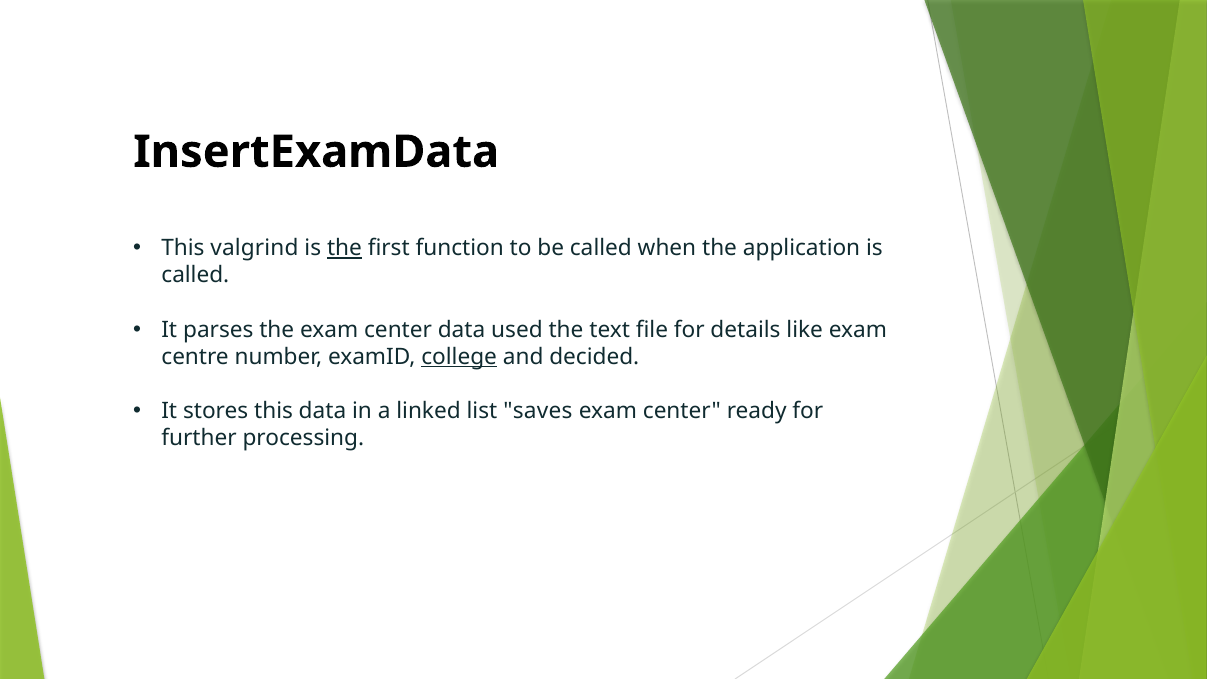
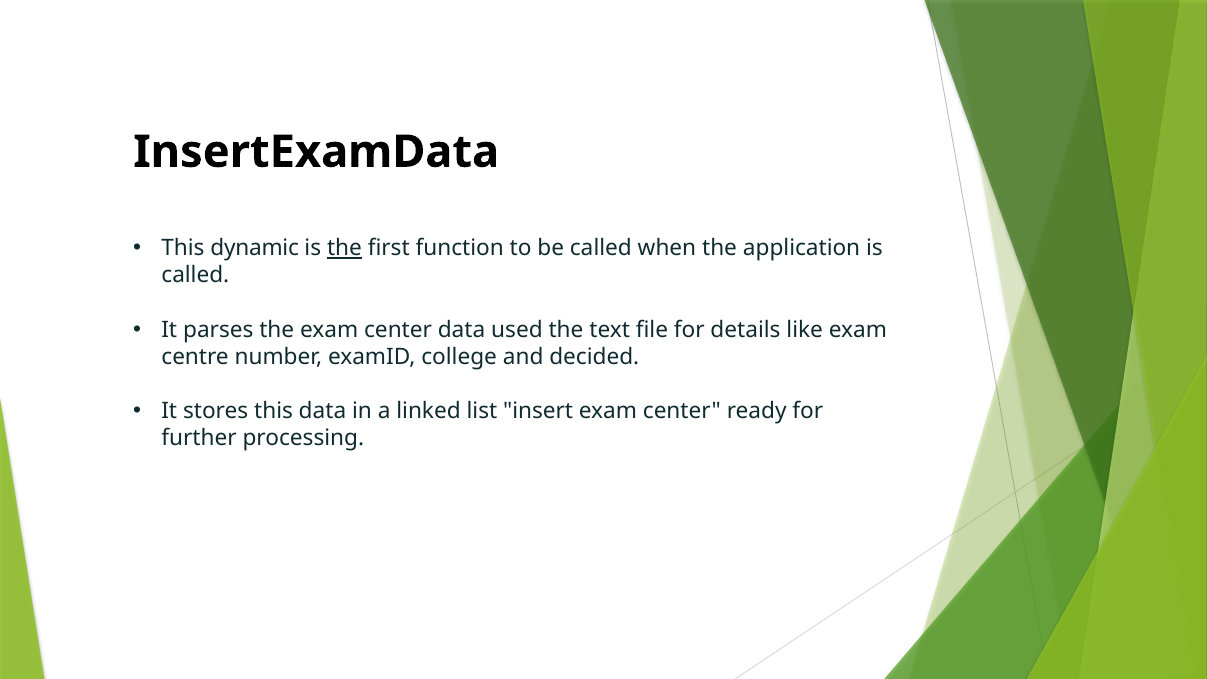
valgrind: valgrind -> dynamic (255, 248)
college underline: present -> none (459, 357)
saves: saves -> insert (538, 411)
